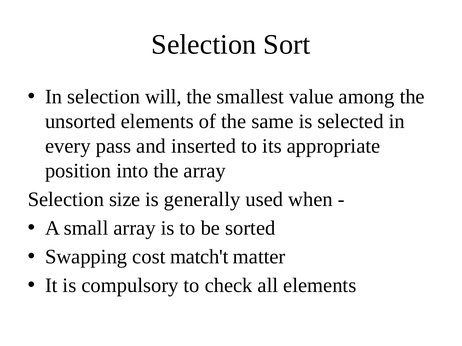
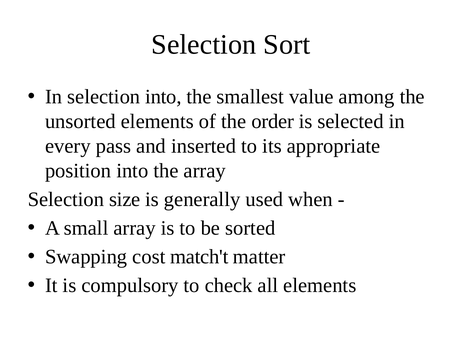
selection will: will -> into (163, 97)
same: same -> order (273, 122)
